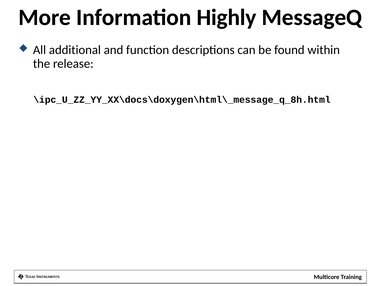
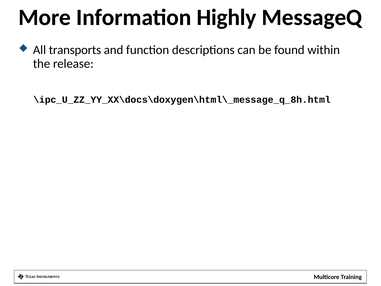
additional: additional -> transports (75, 50)
